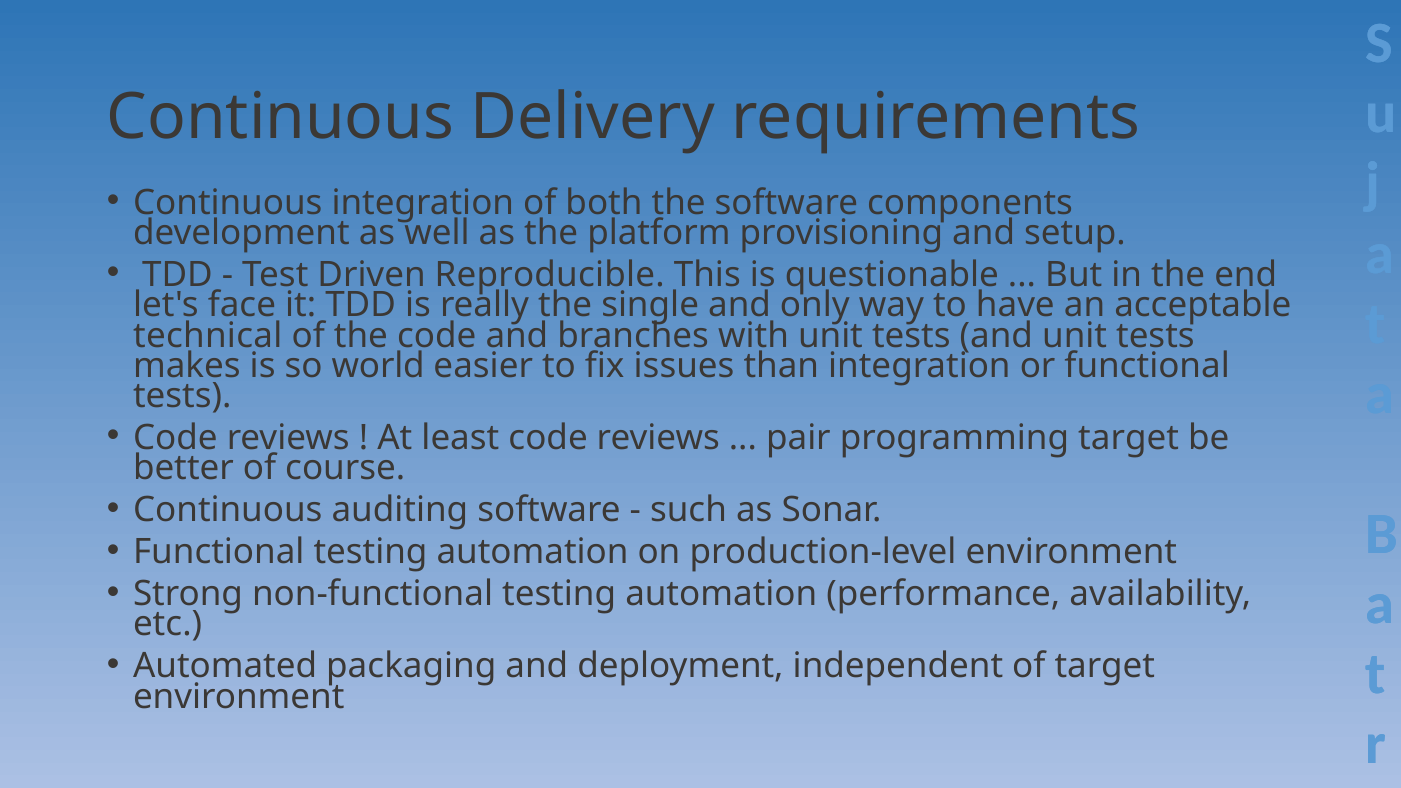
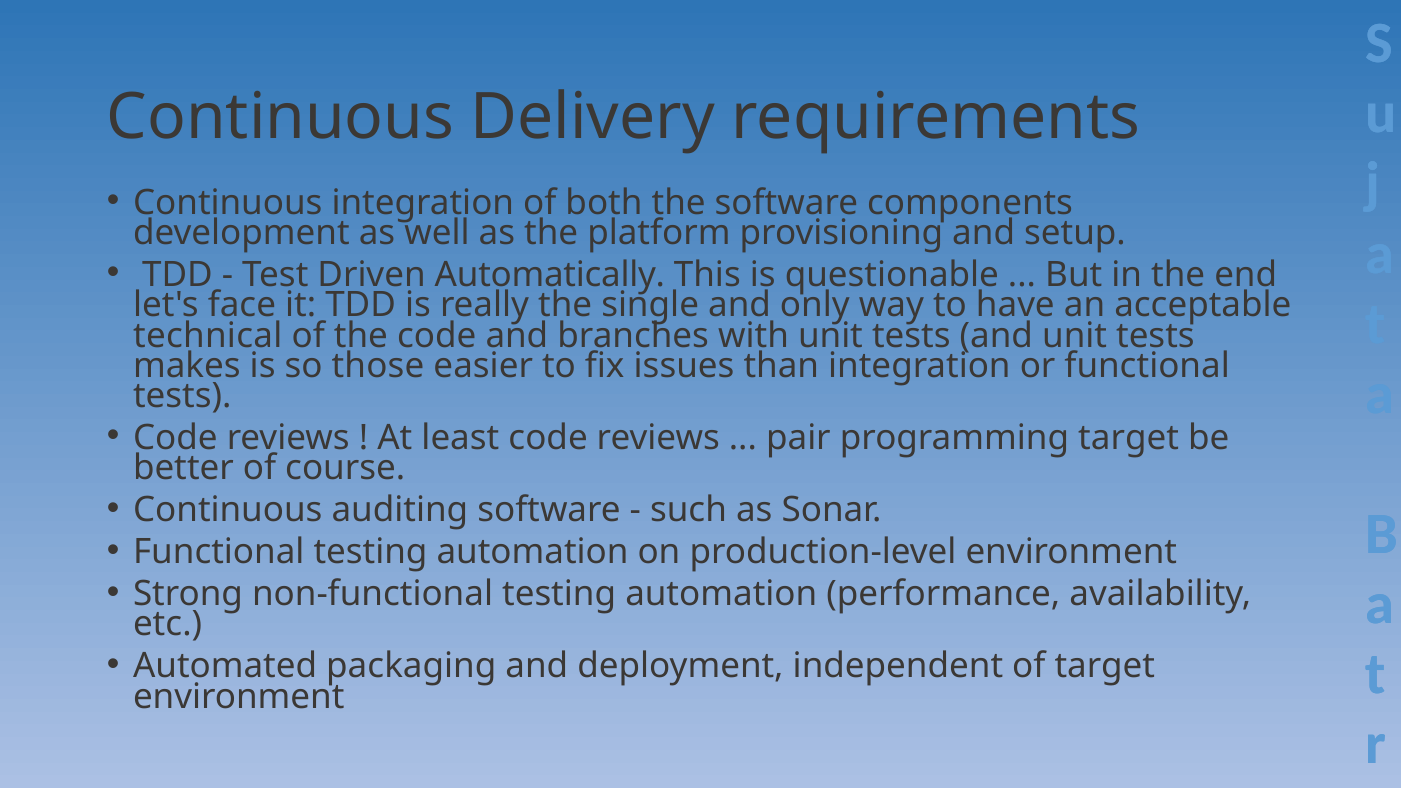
Reproducible: Reproducible -> Automatically (550, 275)
world: world -> those (378, 366)
